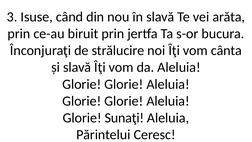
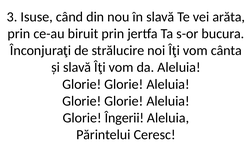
Sunaţi: Sunaţi -> Îngerii (124, 118)
